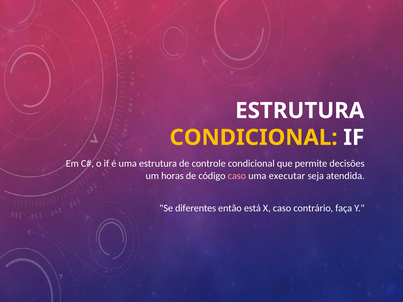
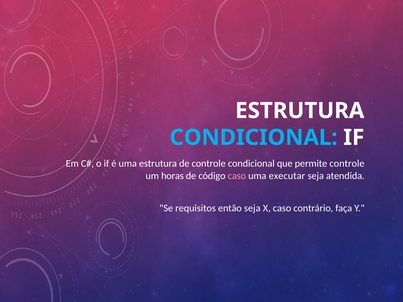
CONDICIONAL colour: yellow -> light blue (254, 138)
permite decisões: decisões -> controle (347, 164)
diferentes: diferentes -> requisitos (196, 208)
então está: está -> seja (252, 208)
